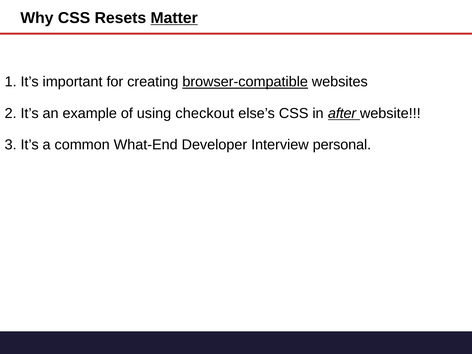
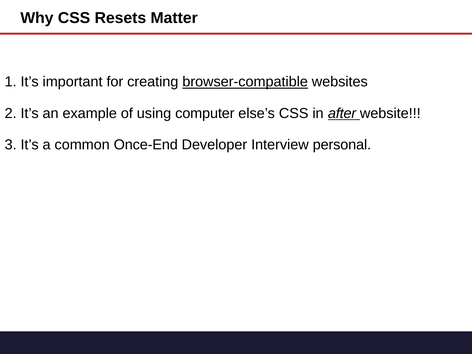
Matter underline: present -> none (174, 18)
checkout: checkout -> computer (205, 113)
What-End: What-End -> Once-End (146, 145)
